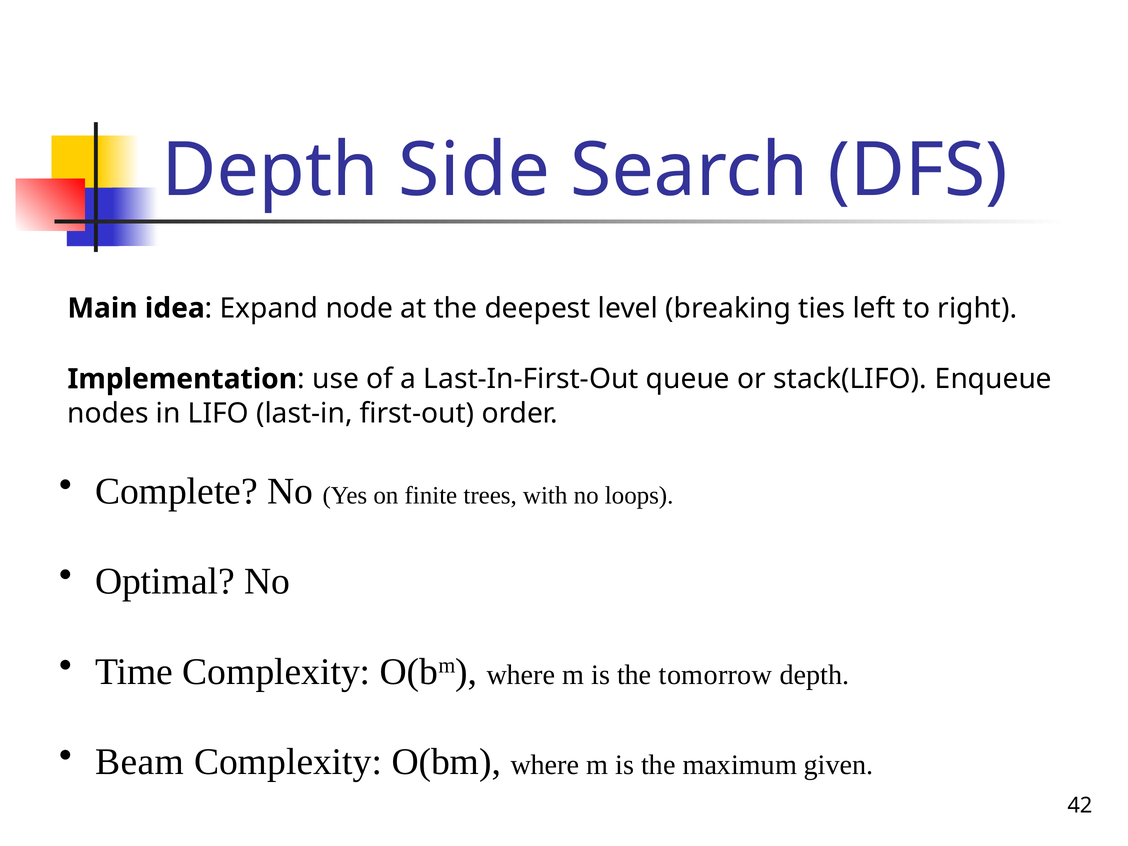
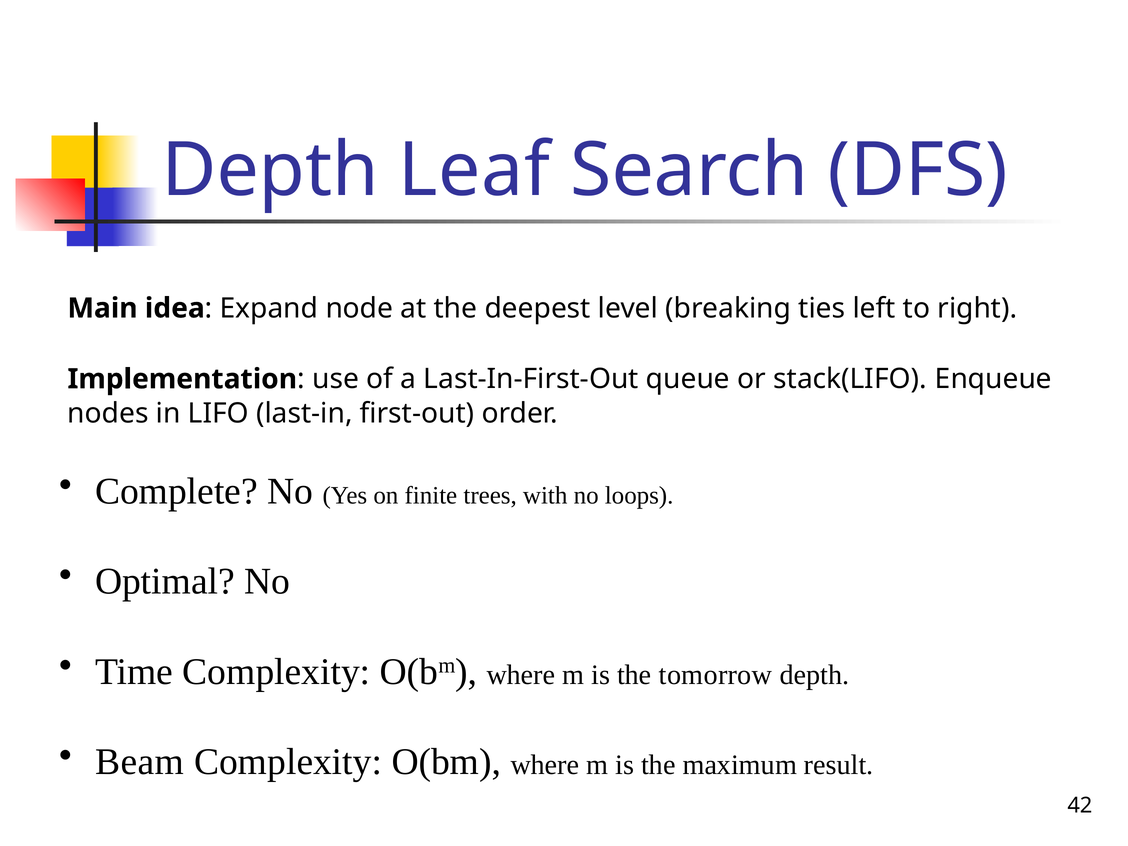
Side: Side -> Leaf (474, 171)
given: given -> result (839, 765)
